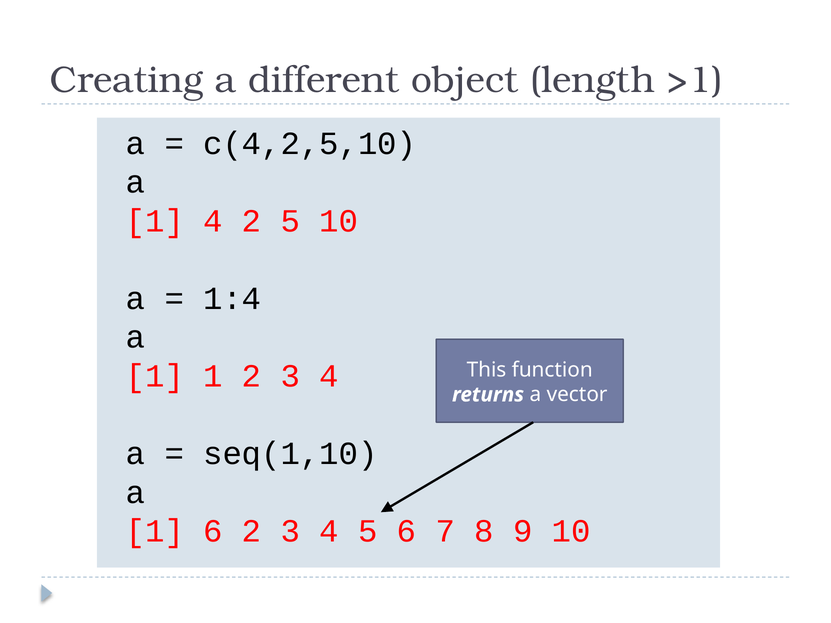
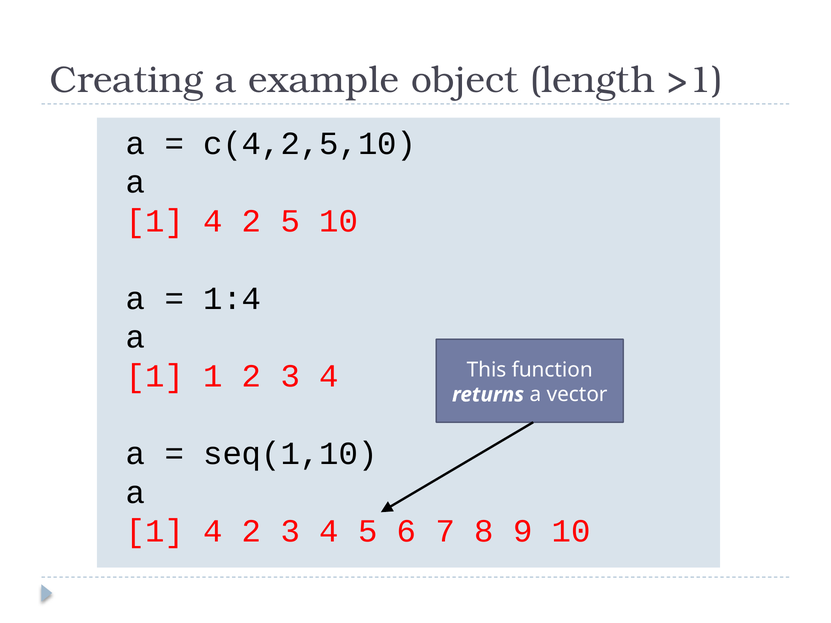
different: different -> example (324, 80)
6: 6 -> 4 (213, 531)
